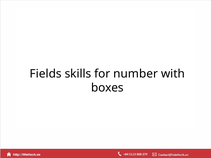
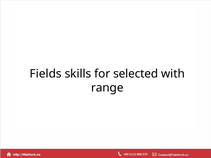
number: number -> selected (136, 74)
boxes: boxes -> range (107, 88)
